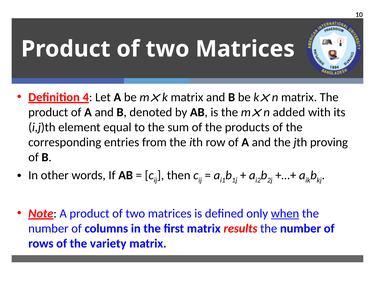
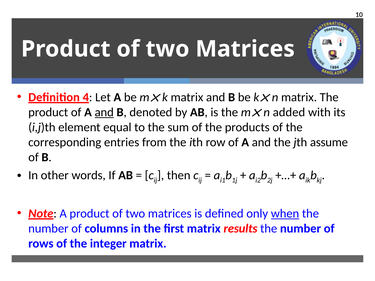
and underline: none -> present (104, 112)
proving: proving -> assume (329, 142)
variety: variety -> integer (108, 244)
